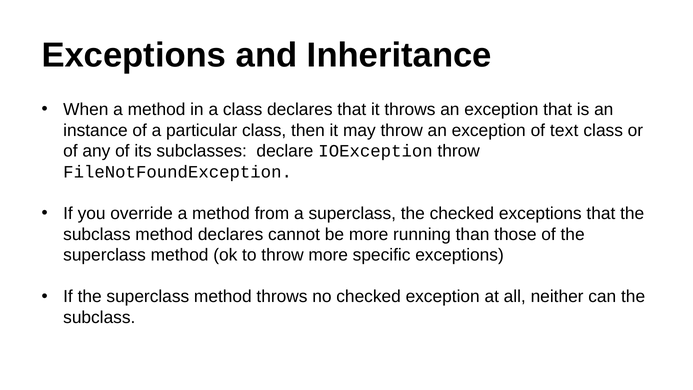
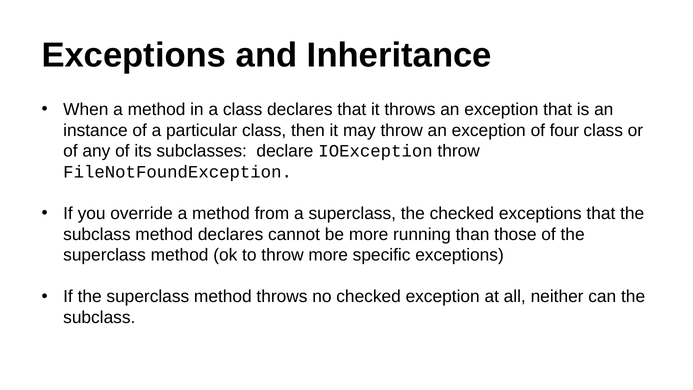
text: text -> four (564, 130)
